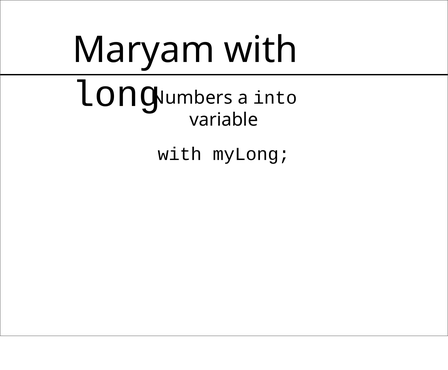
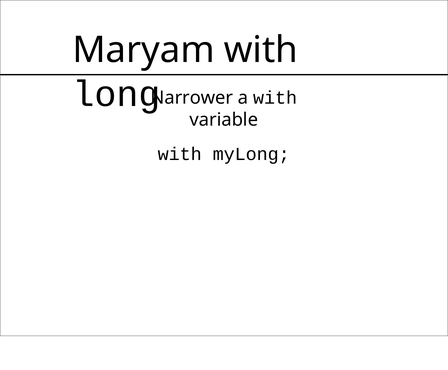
Numbers: Numbers -> Narrower (192, 98)
a into: into -> with (275, 98)
